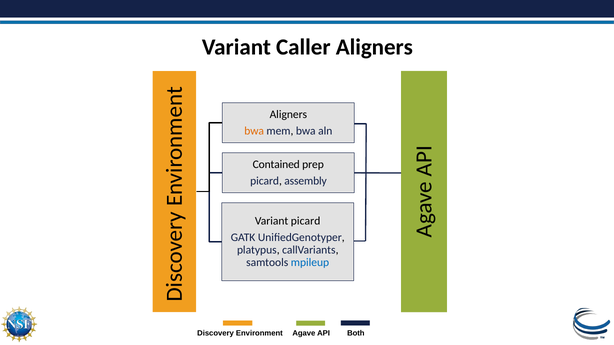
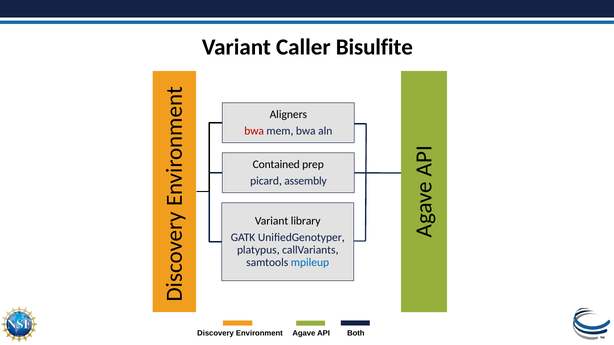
Caller Aligners: Aligners -> Bisulfite (374, 47)
bwa colour: orange -> red (254, 131)
Variant picard: picard -> library (306, 221)
